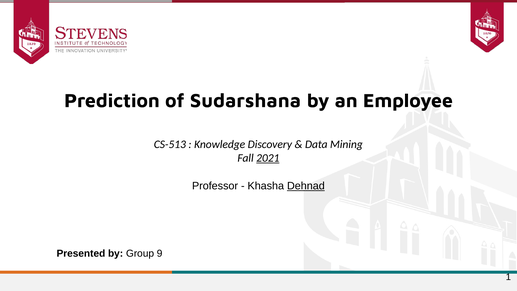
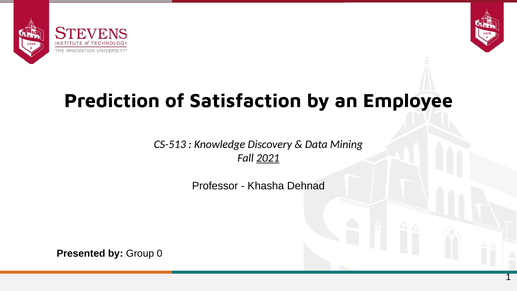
Sudarshana: Sudarshana -> Satisfaction (245, 101)
Dehnad underline: present -> none (306, 186)
9: 9 -> 0 (160, 253)
